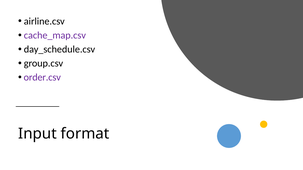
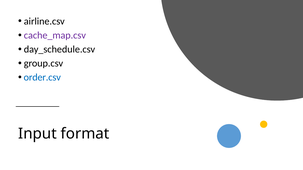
order.csv colour: purple -> blue (42, 78)
